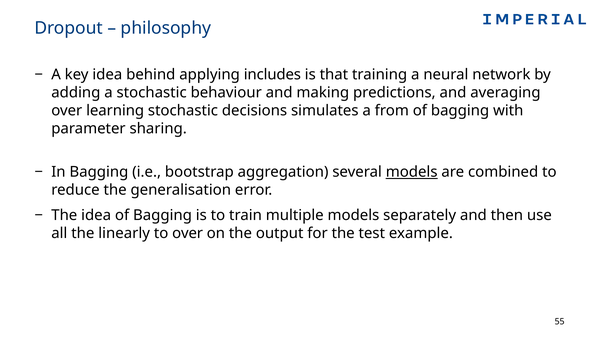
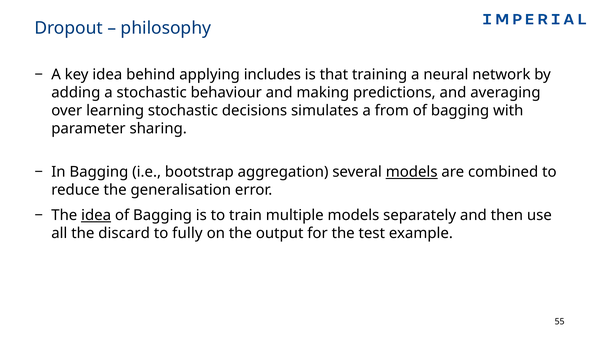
idea underline: none -> present (96, 215)
linearly: linearly -> discard (124, 233)
to over: over -> fully (187, 233)
